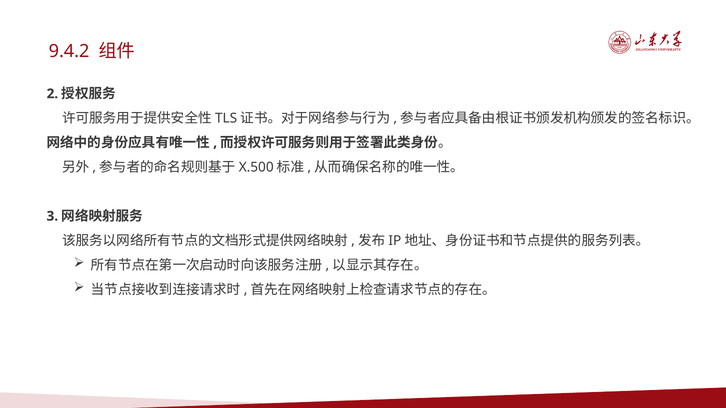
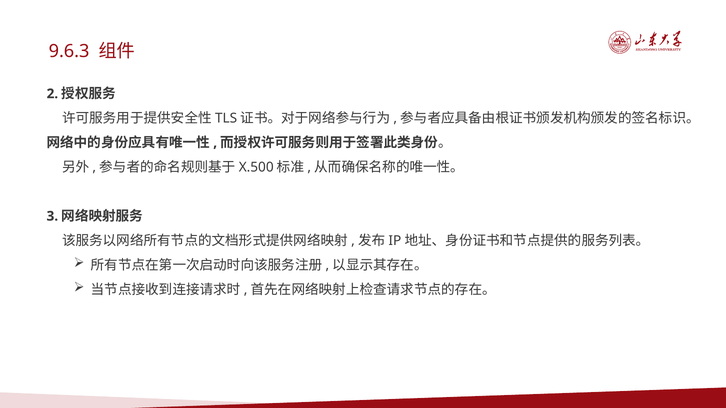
9.4.2: 9.4.2 -> 9.6.3 (69, 51)
